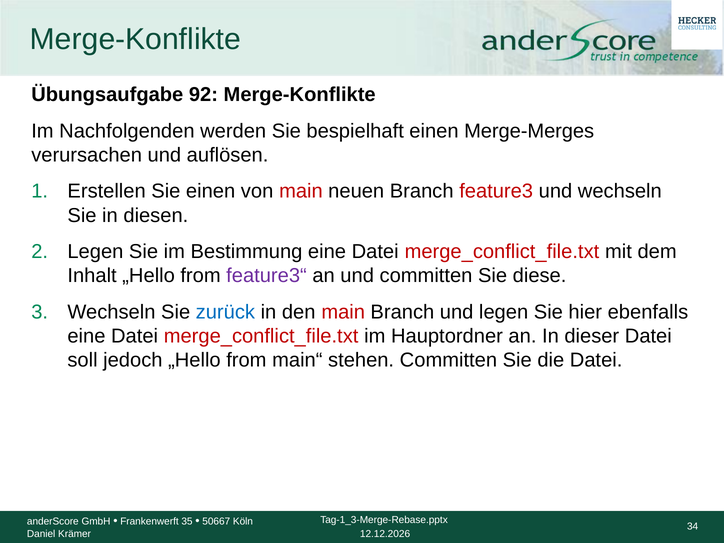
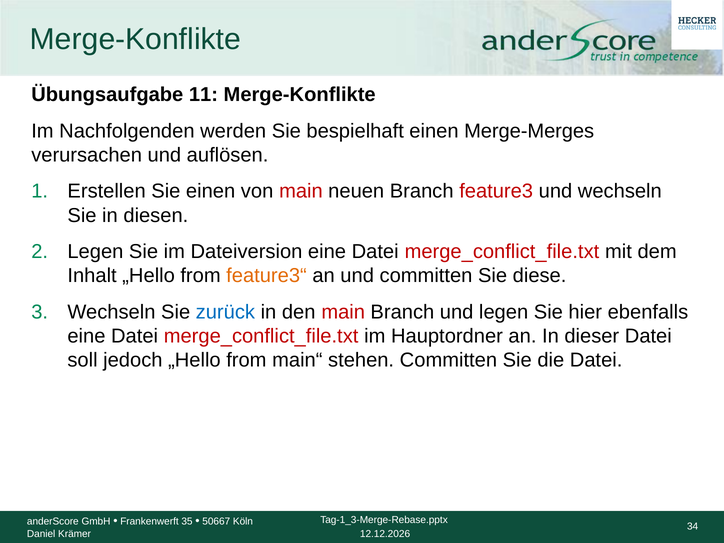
92: 92 -> 11 (203, 95)
Bestimmung: Bestimmung -> Dateiversion (246, 252)
feature3“ colour: purple -> orange (267, 276)
